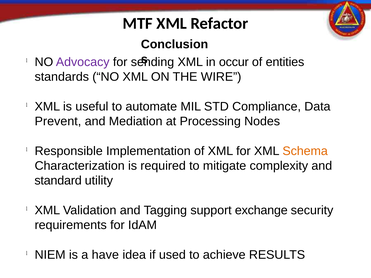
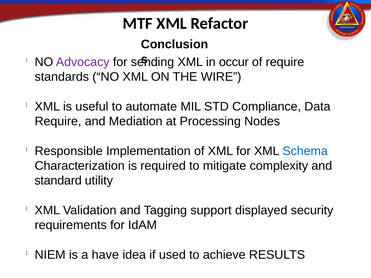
of entities: entities -> require (285, 62)
Prevent: Prevent -> Require (58, 121)
Schema colour: orange -> blue (305, 151)
exchange: exchange -> displayed (261, 210)
